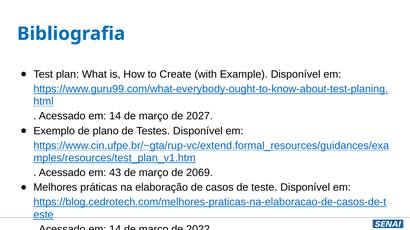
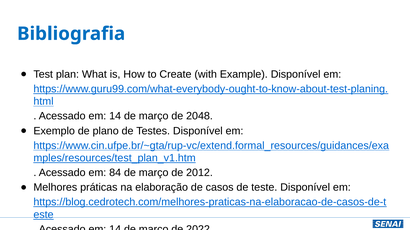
2027: 2027 -> 2048 (199, 116)
43: 43 -> 84 (115, 173)
2069: 2069 -> 2012 (199, 173)
